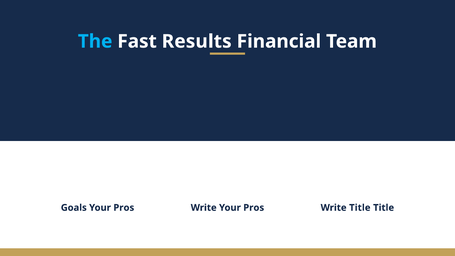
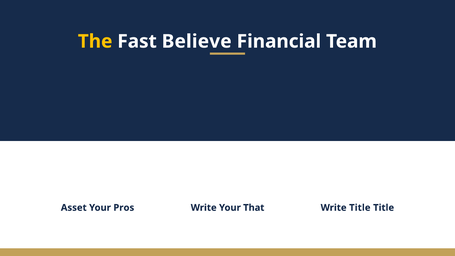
The colour: light blue -> yellow (95, 41)
Results: Results -> Believe (197, 41)
Goals: Goals -> Asset (74, 208)
Write Your Pros: Pros -> That (254, 208)
